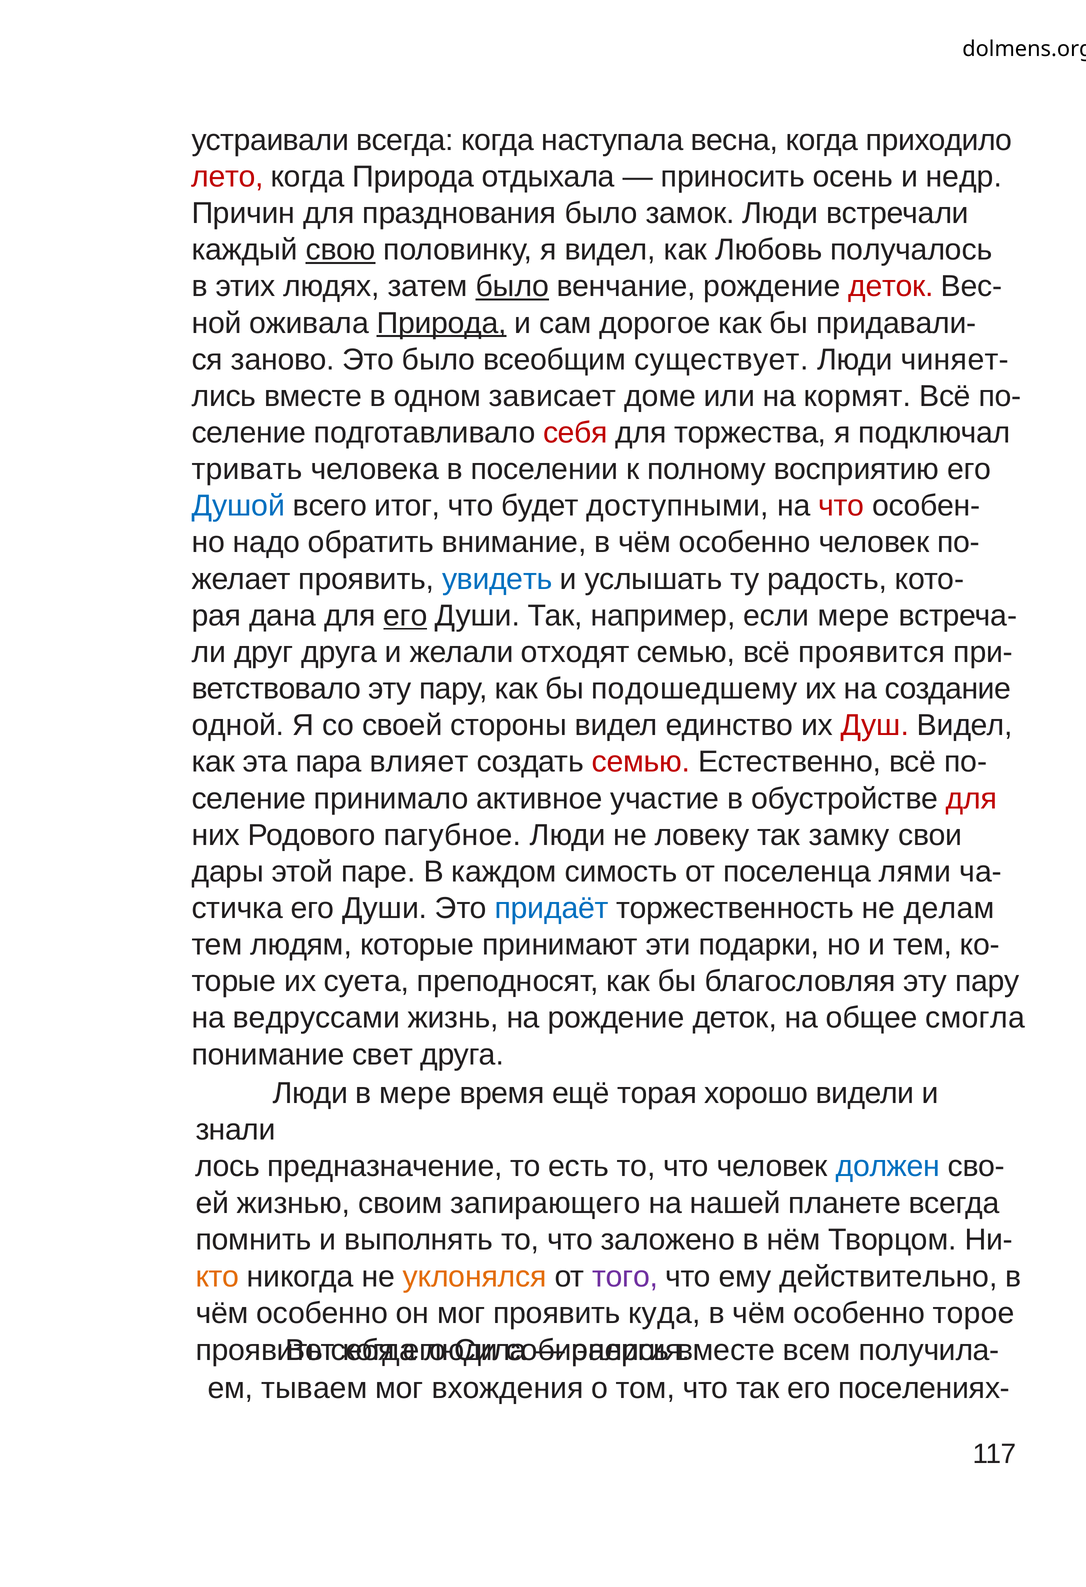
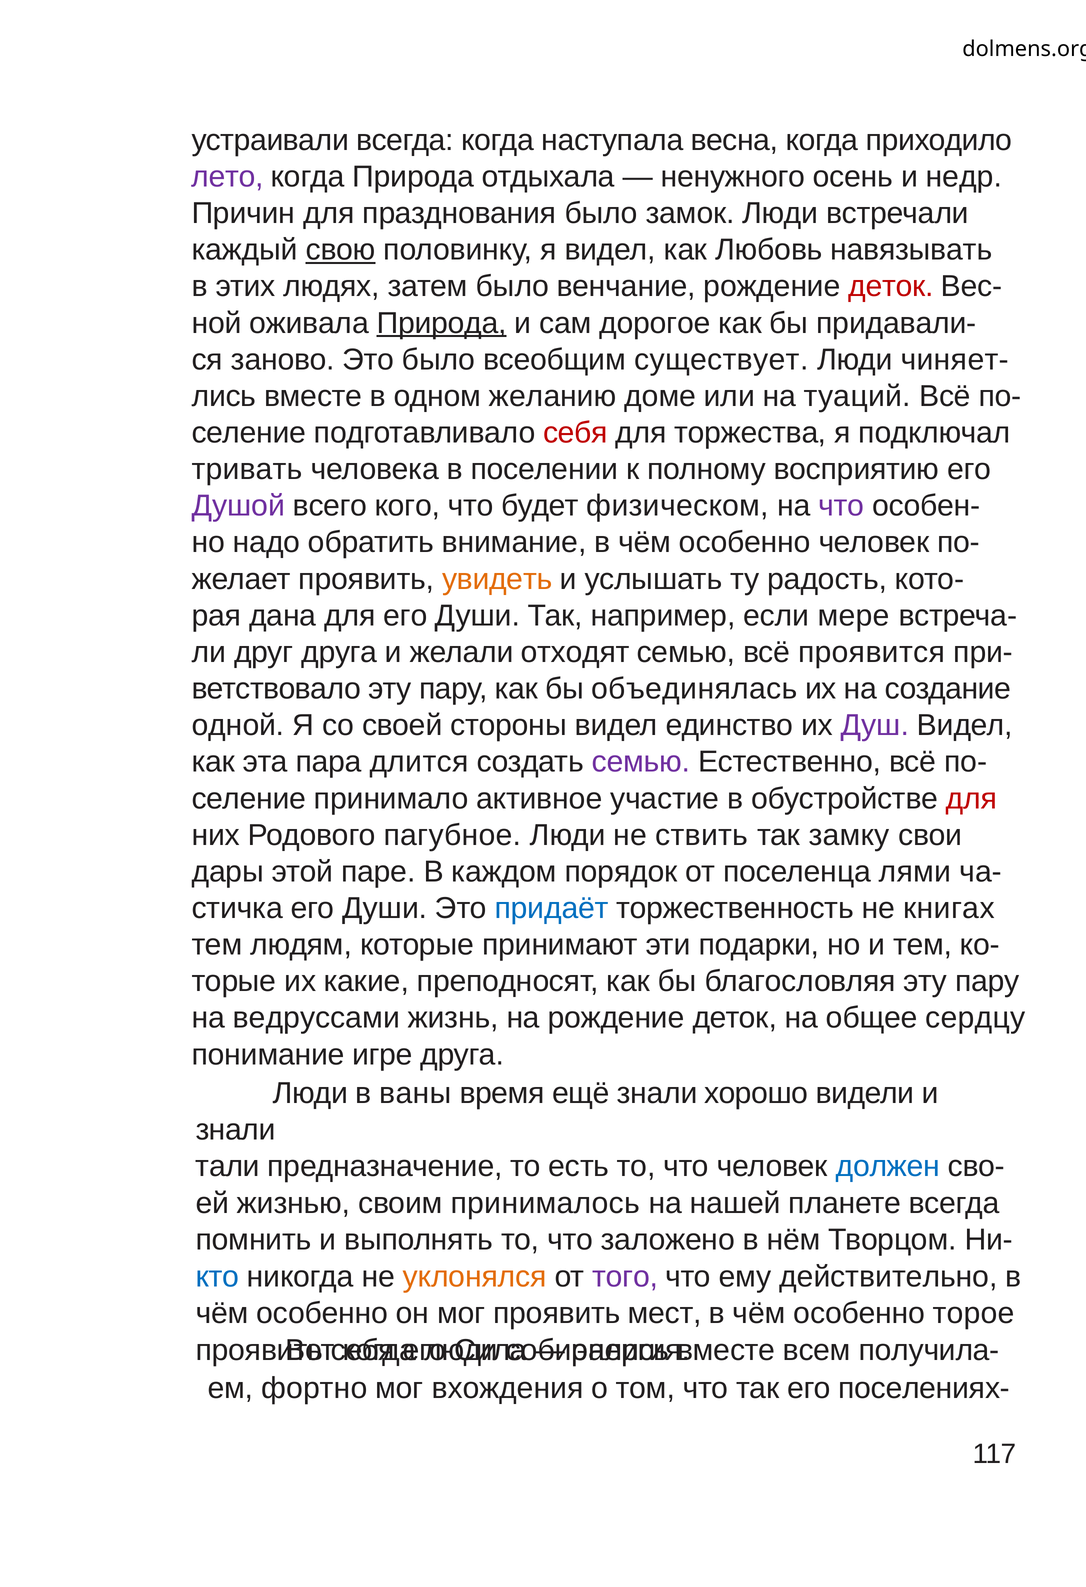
лето colour: red -> purple (228, 177)
приносить: приносить -> ненужного (733, 177)
получалось: получалось -> навязывать (911, 250)
было underline: present -> none (512, 286)
зависает: зависает -> желанию (553, 396)
кормят: кормят -> туаций (857, 396)
Душой colour: blue -> purple (238, 506)
итог: итог -> кого (407, 506)
доступными: доступными -> физическом (678, 506)
что colour: red -> purple (841, 506)
увидеть colour: blue -> orange (497, 579)
его underline: present -> none (405, 616)
подошедшему: подошедшему -> объединялась (694, 689)
Душ colour: red -> purple (875, 725)
влияет: влияет -> длится (419, 762)
семью colour: red -> purple (641, 762)
ловеку: ловеку -> ствить (702, 835)
симость: симость -> порядок (621, 872)
делам: делам -> книгах (949, 908)
суета: суета -> какие (366, 981)
смогла: смогла -> сердцу (975, 1018)
свет: свет -> игре (382, 1054)
в мере: мере -> ваны (415, 1093)
ещё торая: торая -> знали (657, 1093)
лось: лось -> тали (228, 1166)
запирающего: запирающего -> принималось (545, 1203)
кто colour: orange -> blue (217, 1277)
куда: куда -> мест (665, 1313)
тываем: тываем -> фортно (314, 1388)
